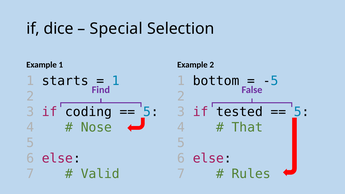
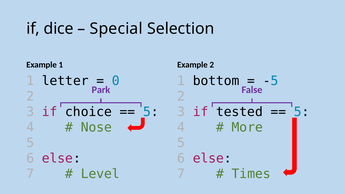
starts: starts -> letter (65, 81)
1: 1 -> 0 (116, 81)
Find: Find -> Park (101, 90)
coding: coding -> choice (89, 112)
That: That -> More (247, 127)
Valid: Valid -> Level (100, 174)
Rules: Rules -> Times (251, 174)
